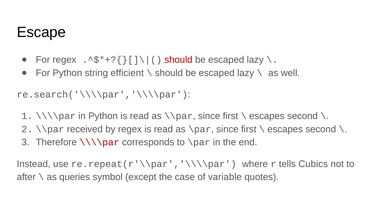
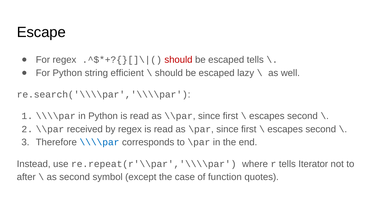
lazy: lazy -> tells (255, 60)
\\\\par colour: red -> blue (99, 142)
Cubics: Cubics -> Iterator (313, 164)
as queries: queries -> second (75, 177)
variable: variable -> function (225, 177)
